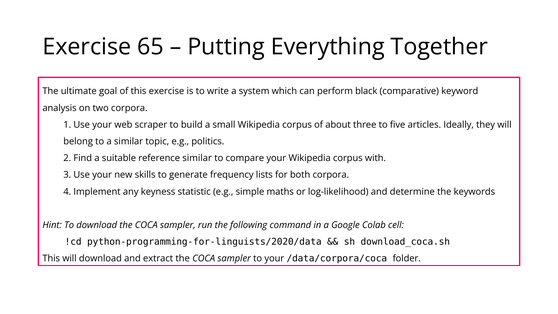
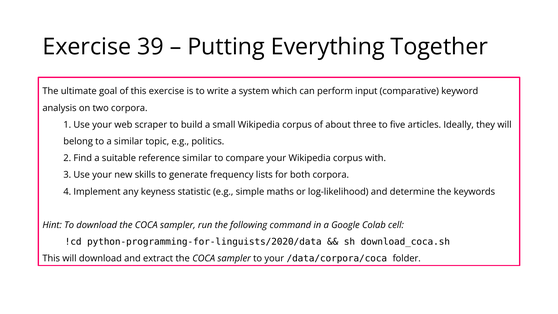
65: 65 -> 39 (150, 47)
black: black -> input (366, 91)
